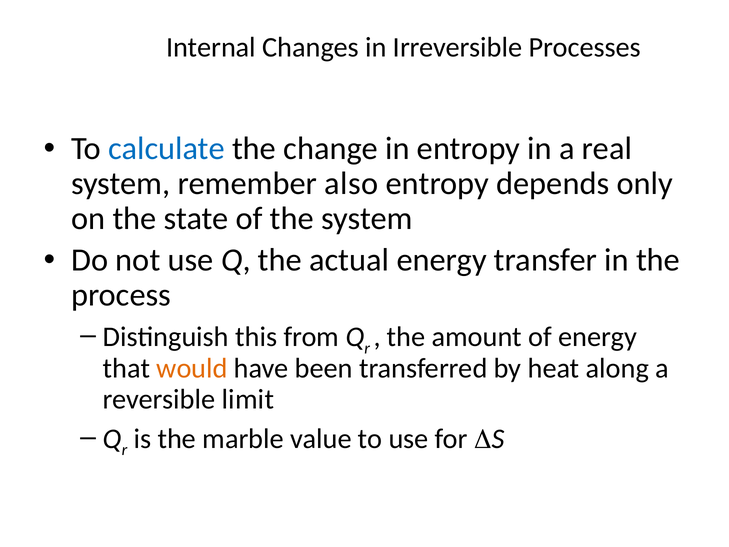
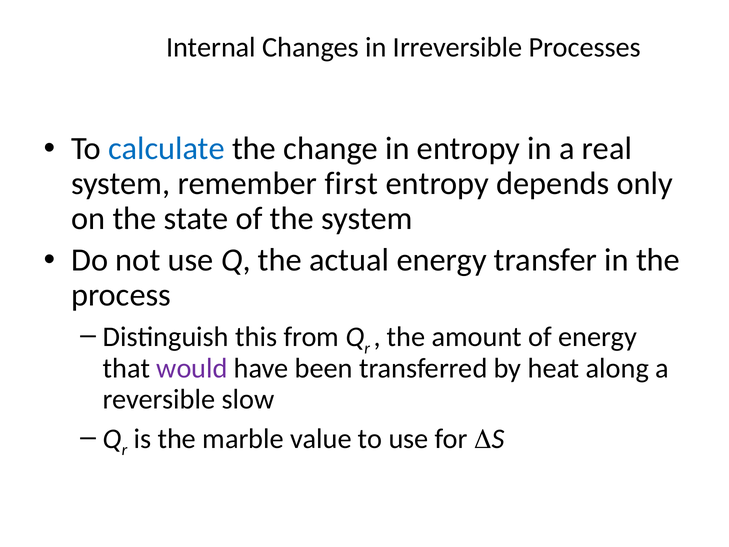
also: also -> first (351, 184)
would colour: orange -> purple (192, 368)
limit: limit -> slow (248, 399)
